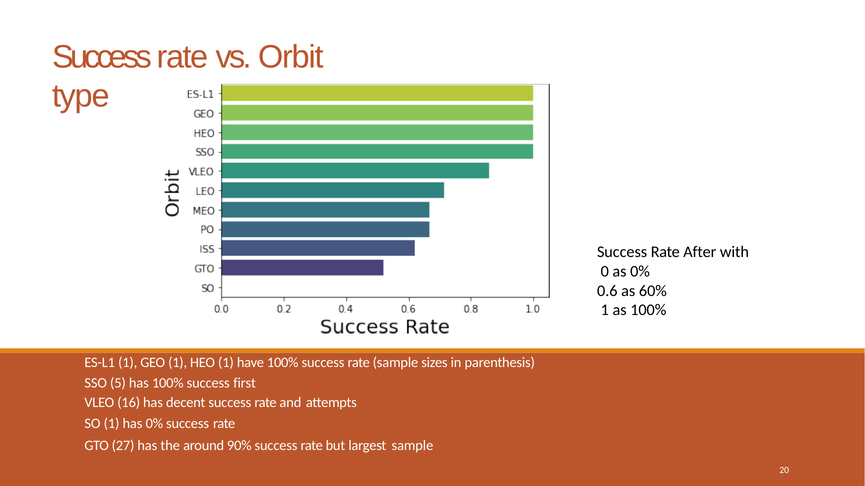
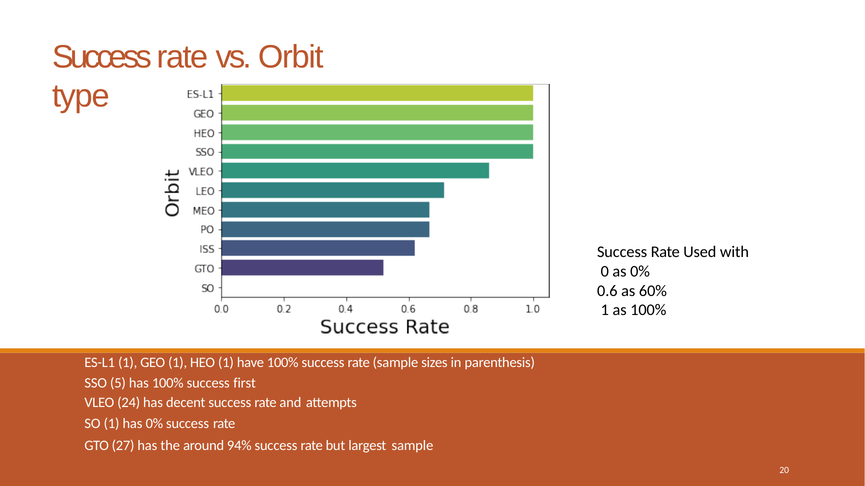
After: After -> Used (700, 252)
16: 16 -> 24 (129, 403)
90%: 90% -> 94% (239, 446)
